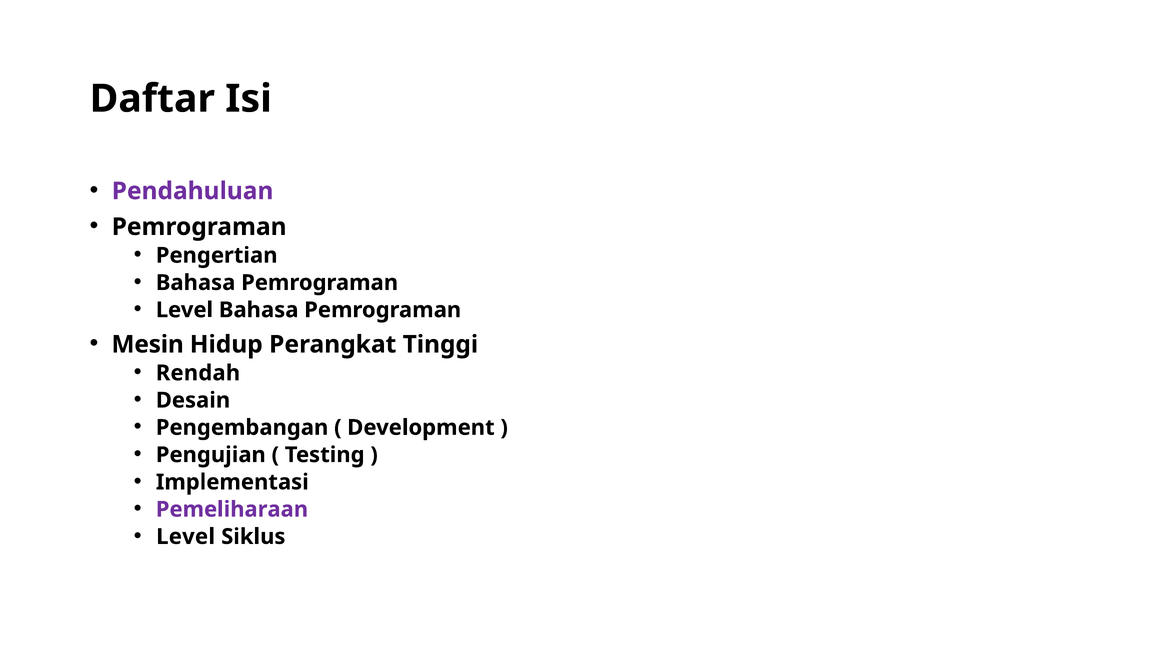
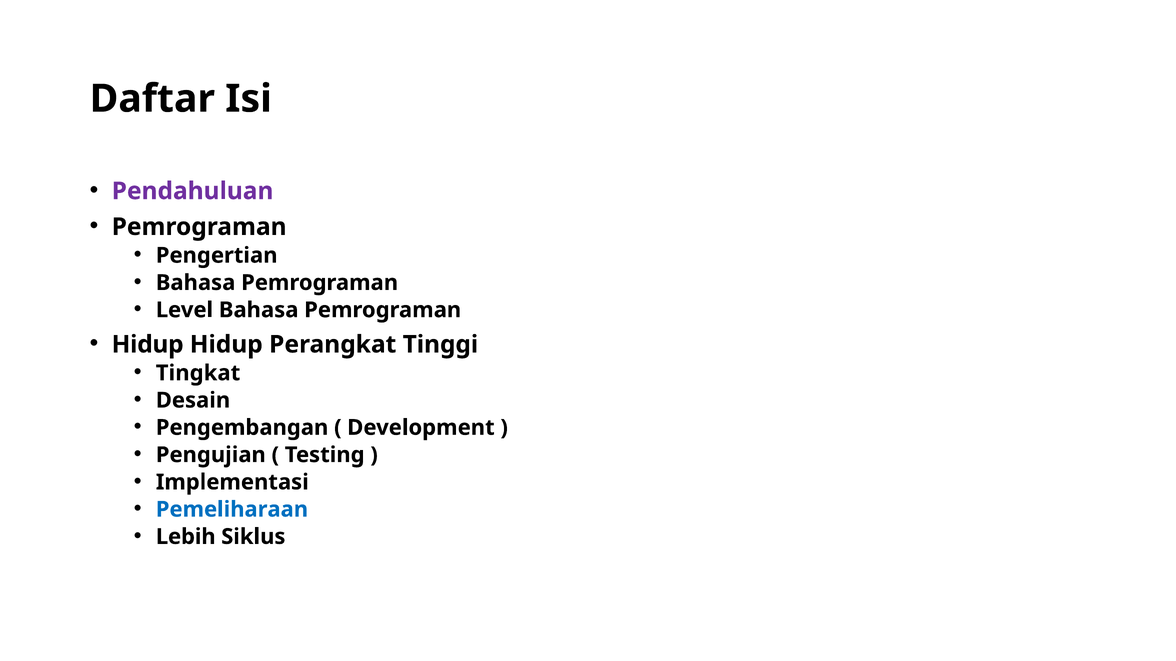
Mesin: Mesin -> Hidup (148, 345)
Rendah: Rendah -> Tingkat (198, 373)
Pemeliharaan colour: purple -> blue (232, 510)
Level: Level -> Lebih (186, 537)
